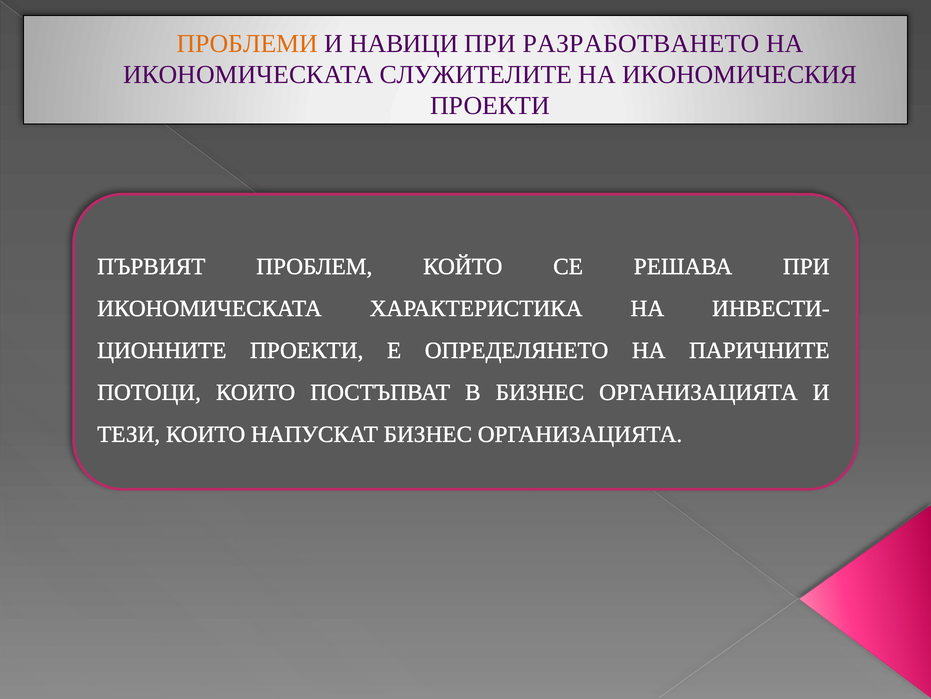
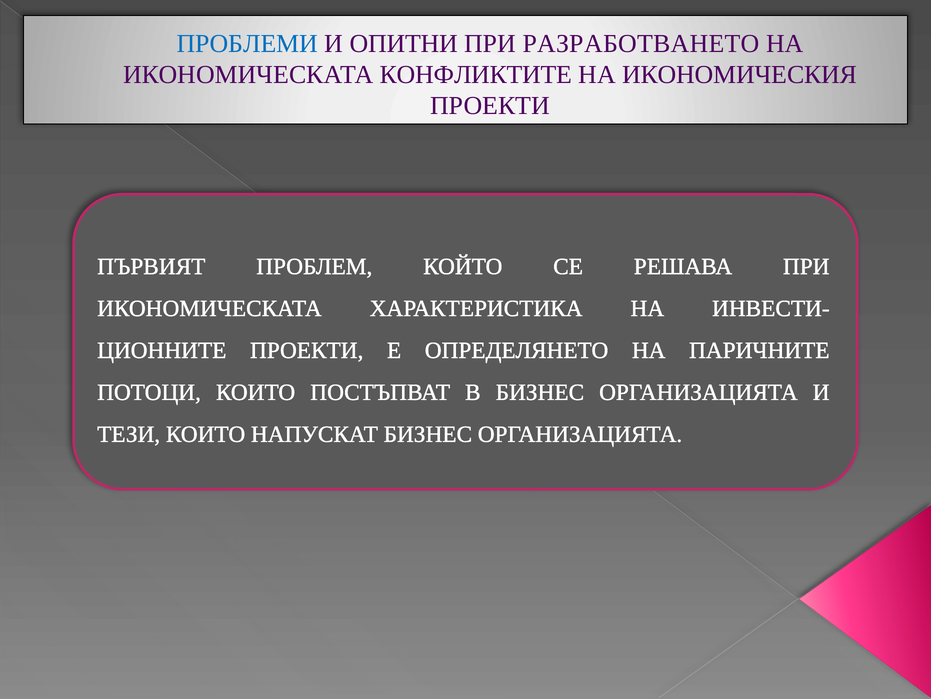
ПРОБЛЕМИ colour: orange -> blue (247, 44)
НАВИЦИ: НАВИЦИ -> ОПИТНИ (404, 44)
СЛУЖИТЕЛИТЕ: СЛУЖИТЕЛИТЕ -> КОНФЛИКТИТЕ (476, 75)
